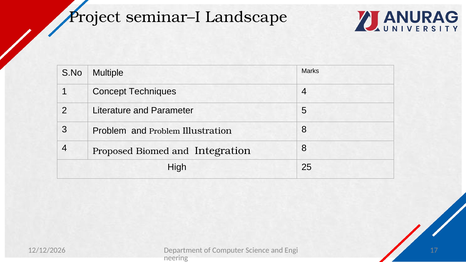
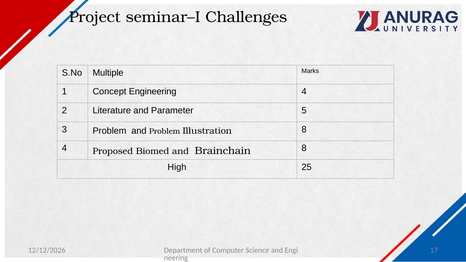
Landscape: Landscape -> Challenges (246, 17)
Techniques: Techniques -> Engineering (153, 92)
Integration: Integration -> Brainchain (223, 151)
